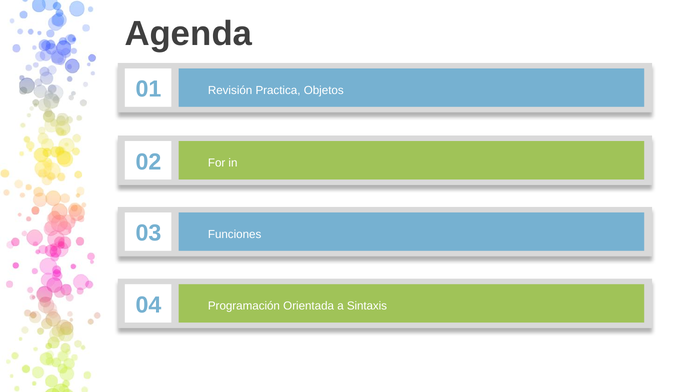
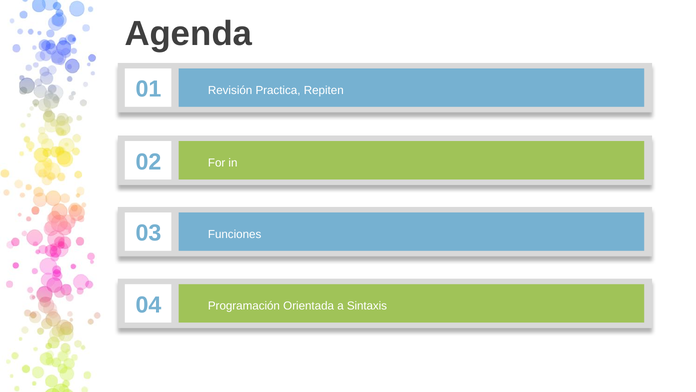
Objetos: Objetos -> Repiten (324, 90)
